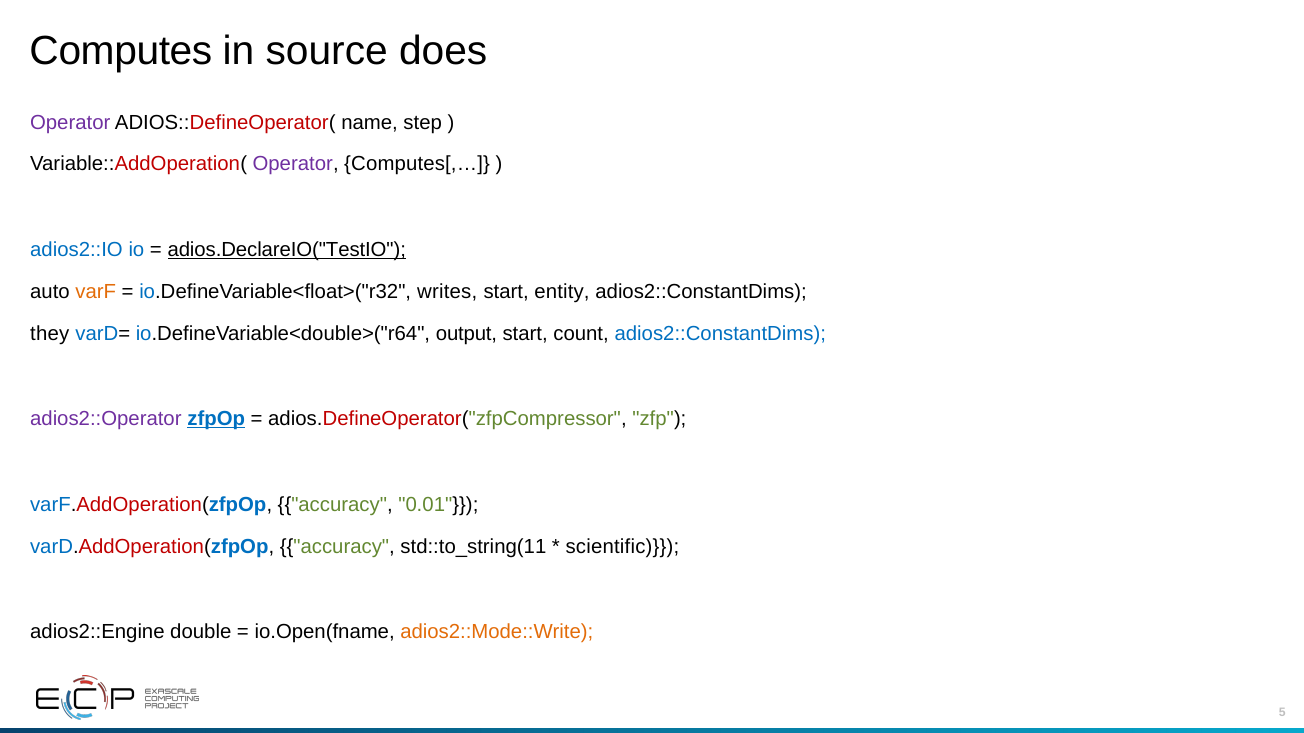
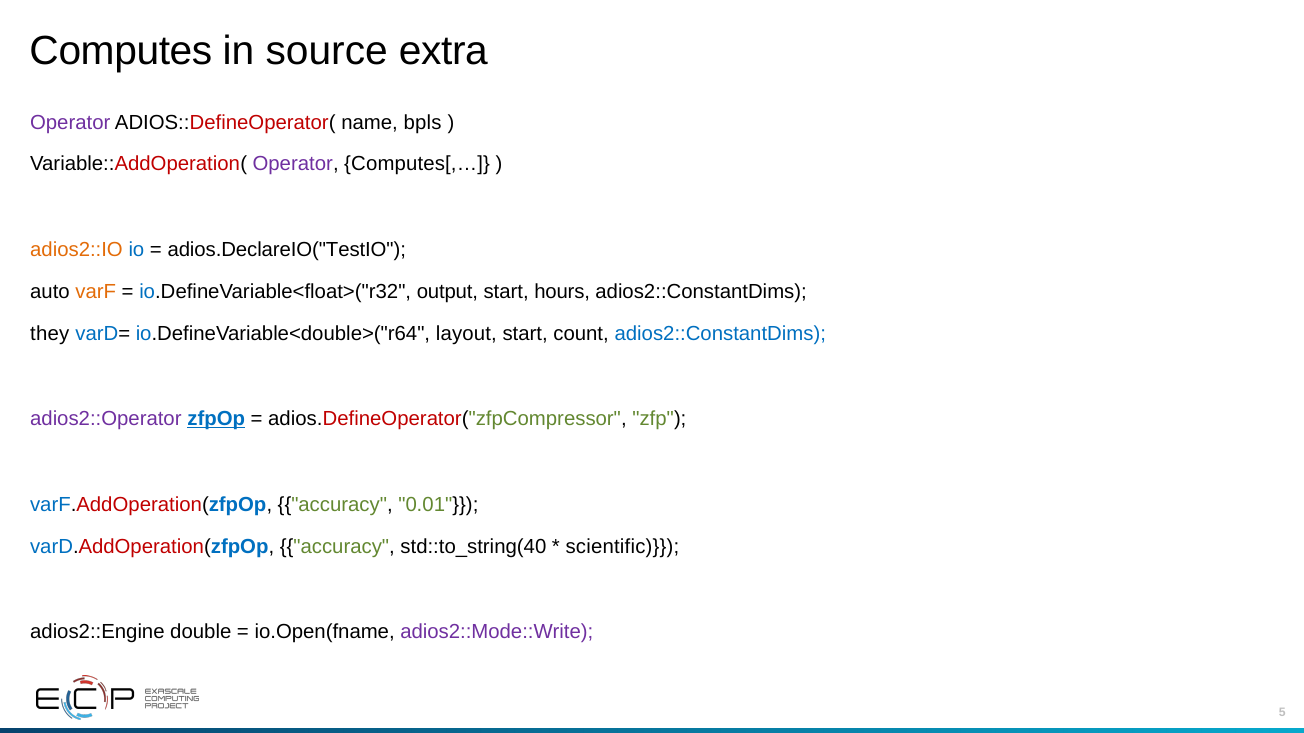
does: does -> extra (443, 51)
step: step -> bpls (423, 122)
adios2::IO colour: blue -> orange (76, 250)
adios.DeclareIO("TestIO underline: present -> none (287, 250)
writes: writes -> output (447, 292)
entity: entity -> hours (562, 292)
output: output -> layout (466, 334)
std::to_string(11: std::to_string(11 -> std::to_string(40 (473, 547)
adios2::Mode::Write colour: orange -> purple (497, 633)
